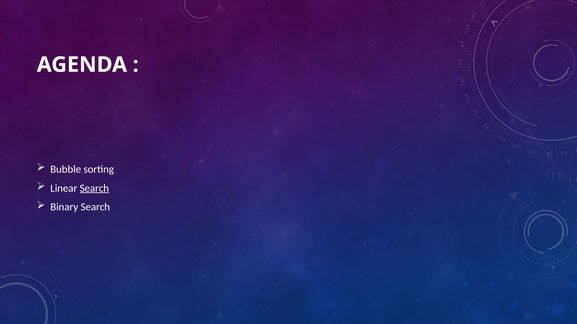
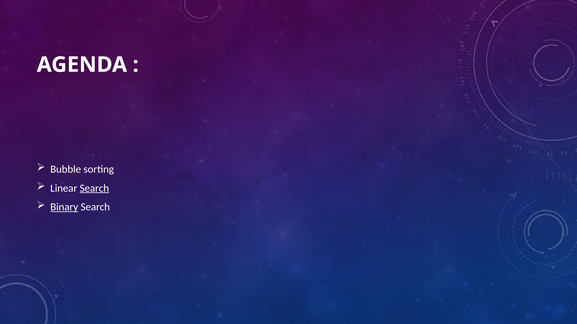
Binary underline: none -> present (64, 207)
